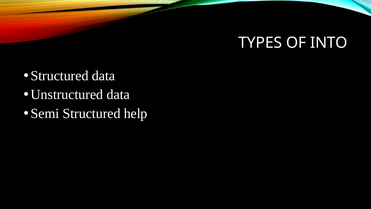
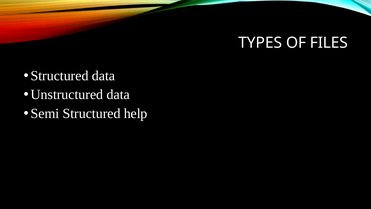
INTO: INTO -> FILES (329, 43)
